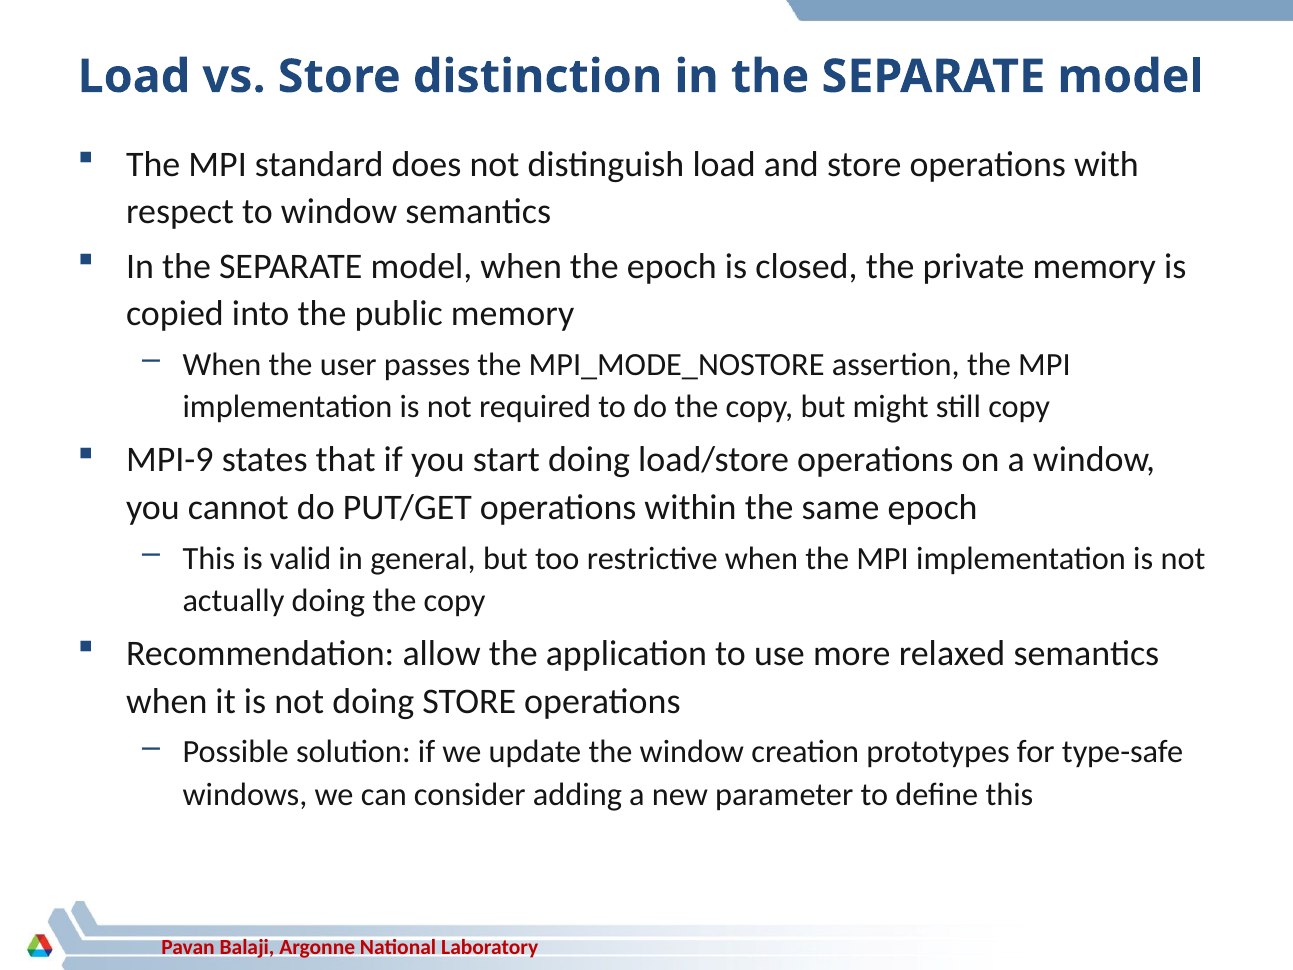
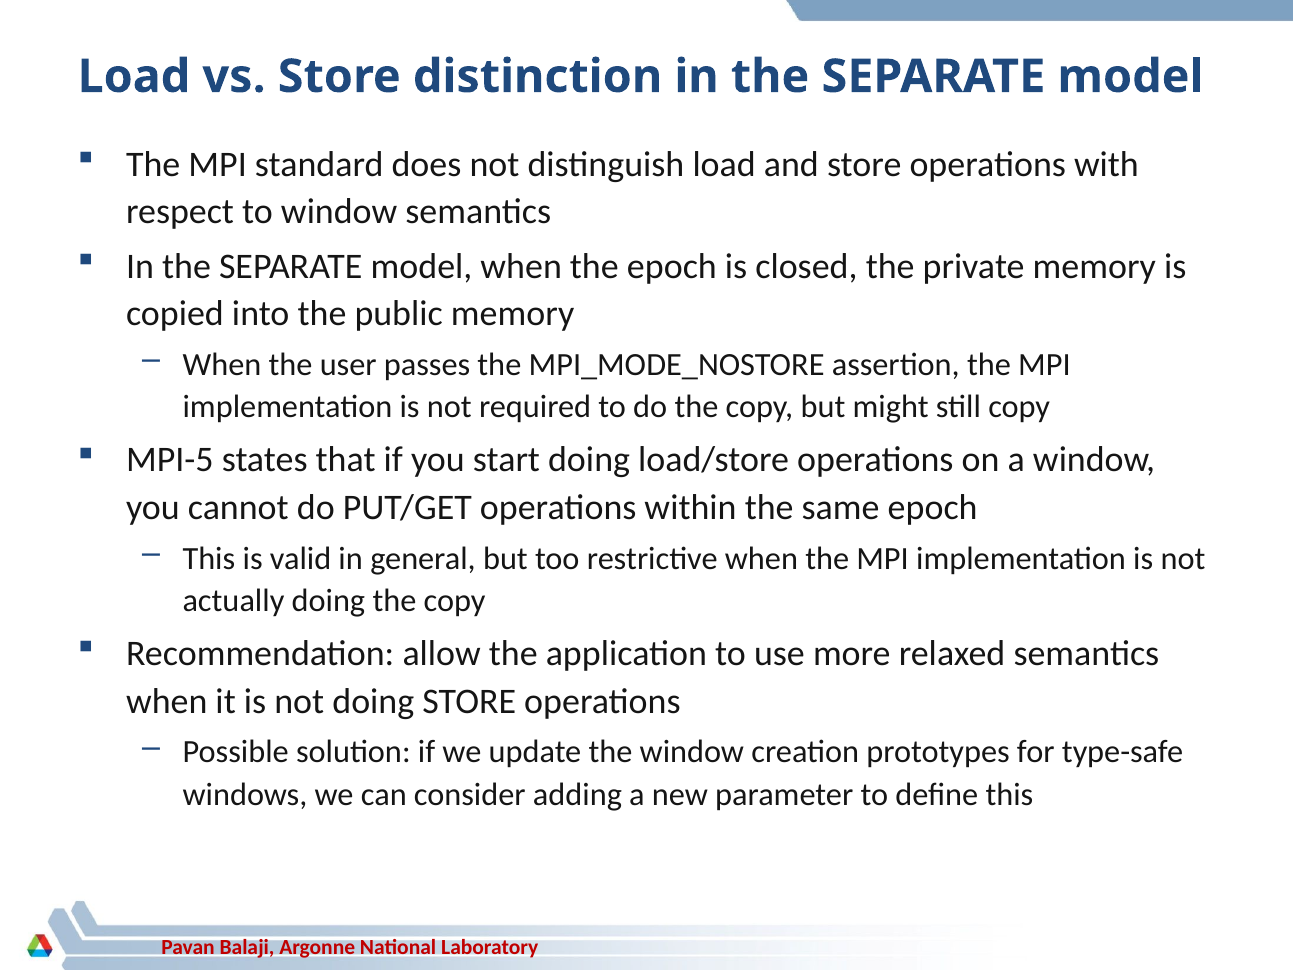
MPI-9: MPI-9 -> MPI-5 (170, 460)
